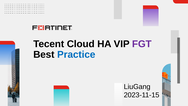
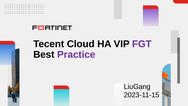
Practice colour: blue -> purple (76, 54)
